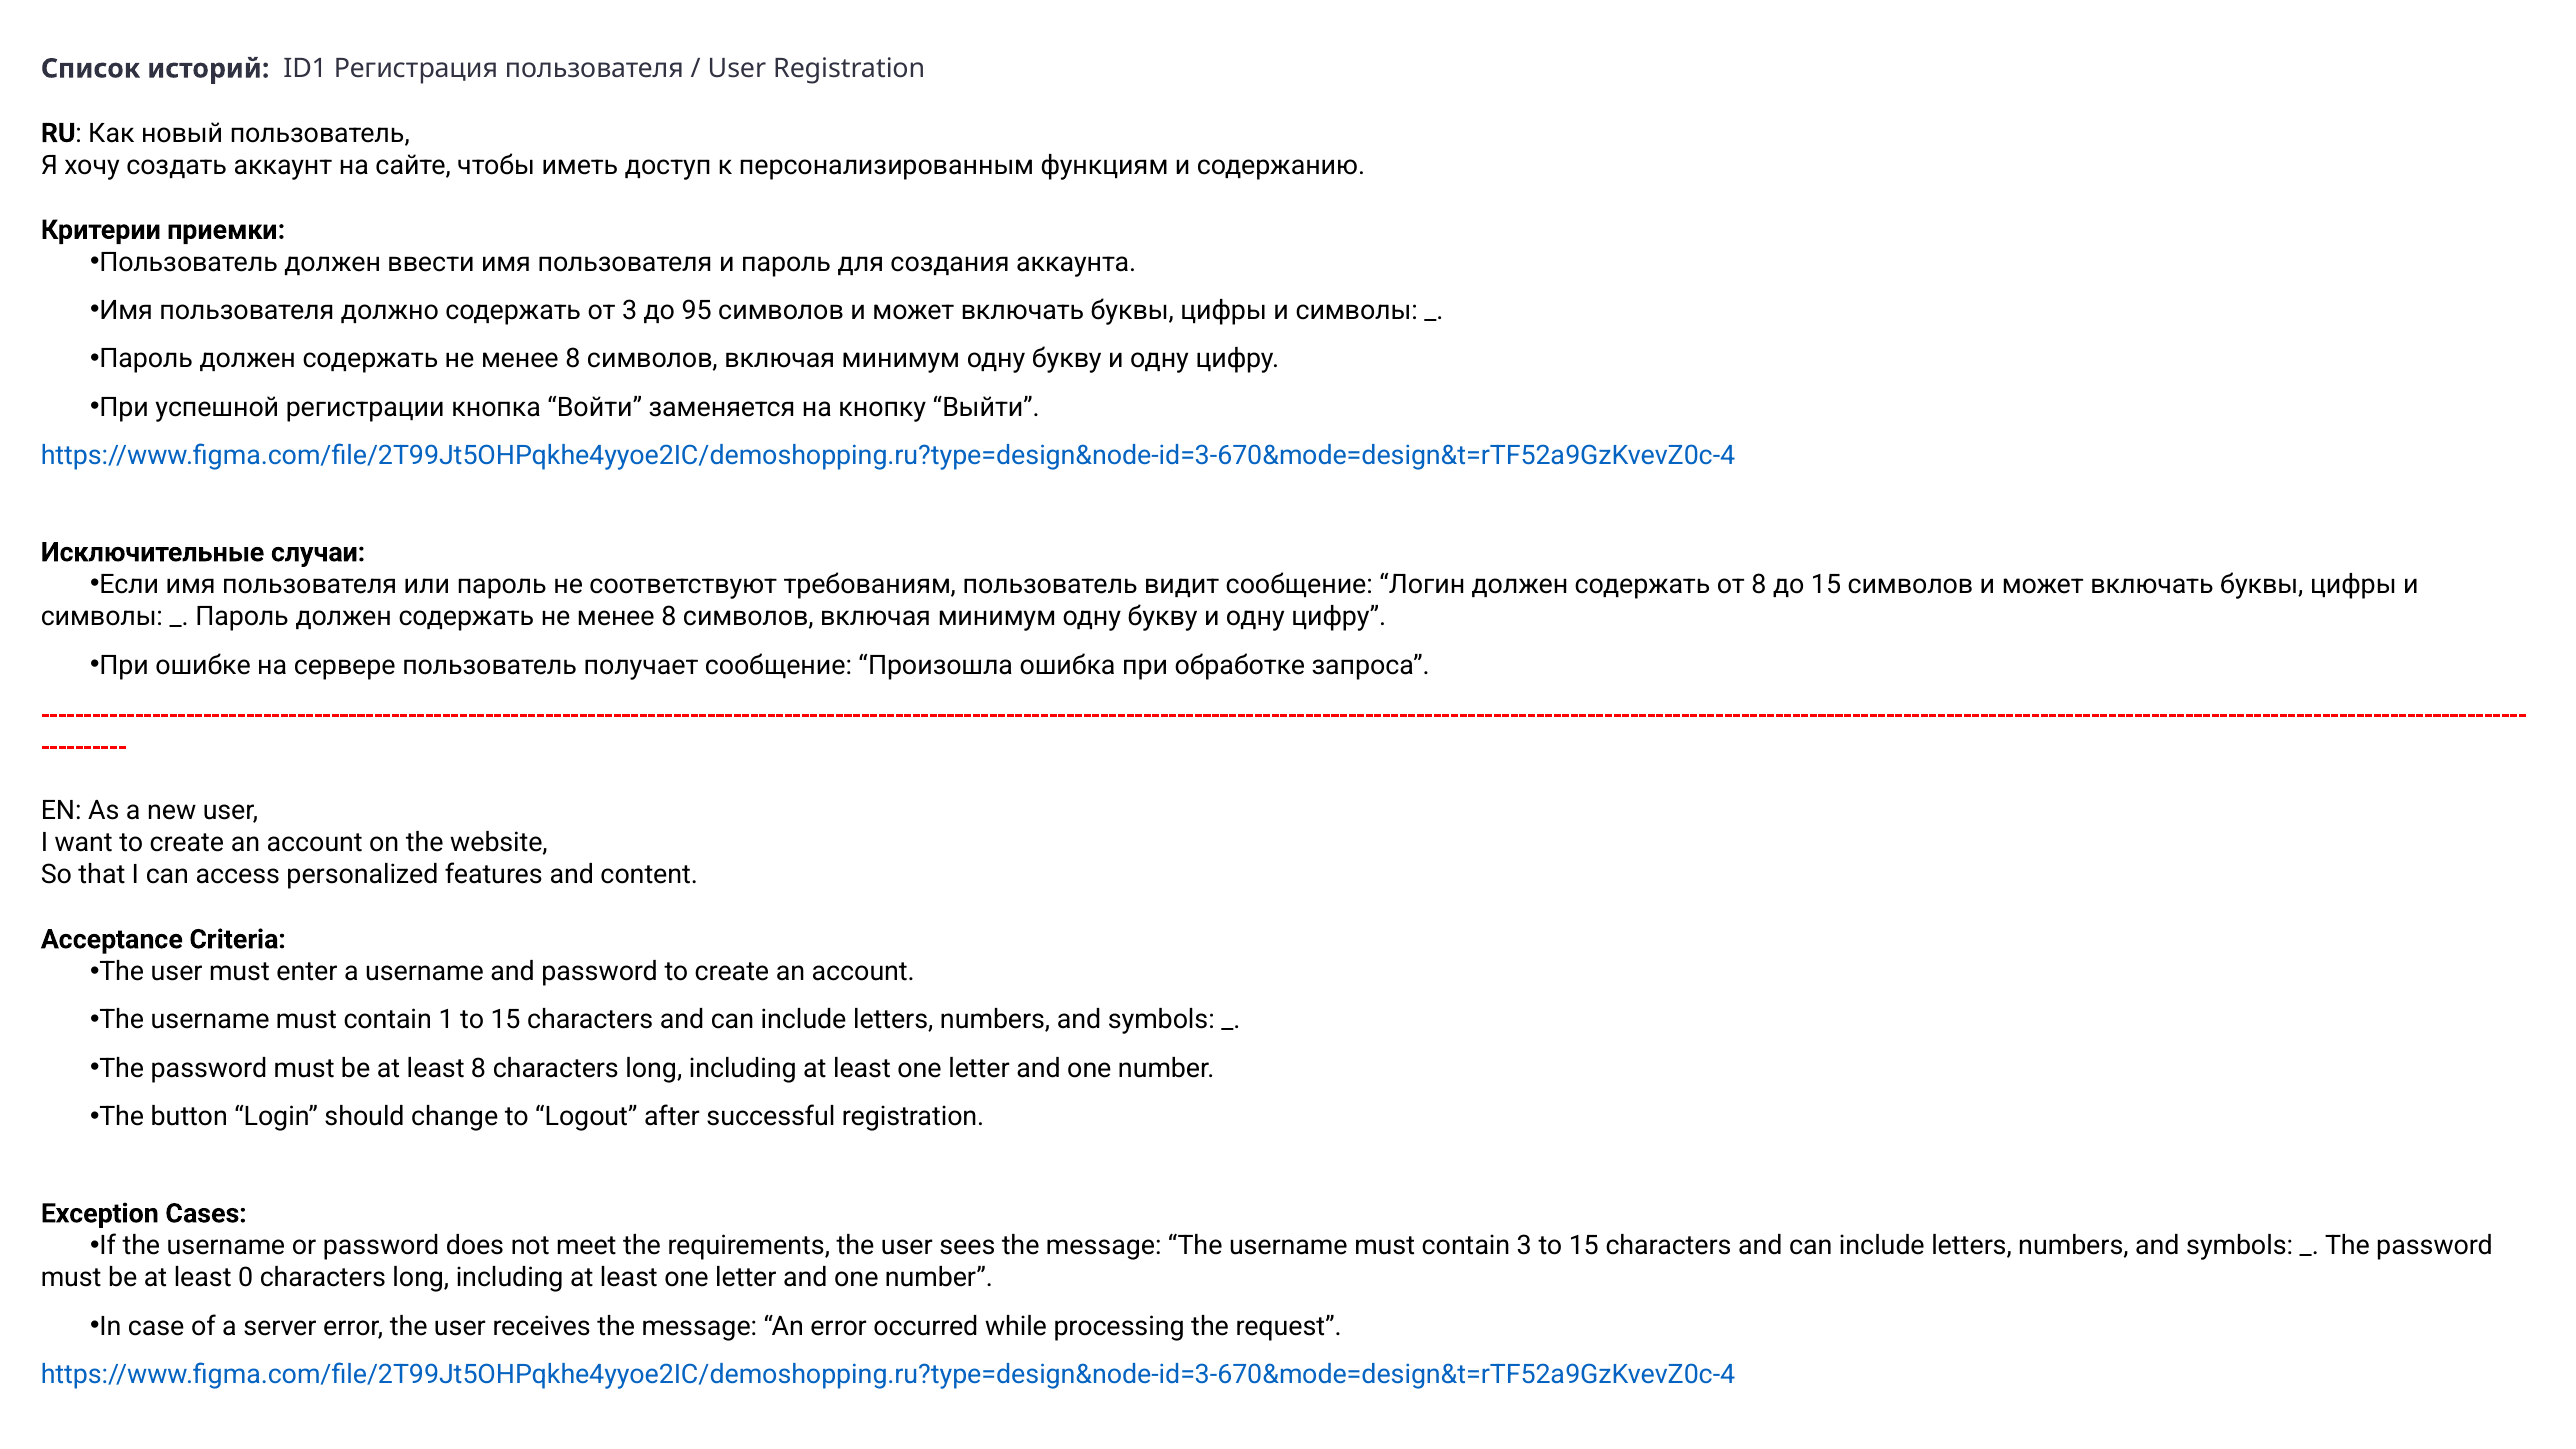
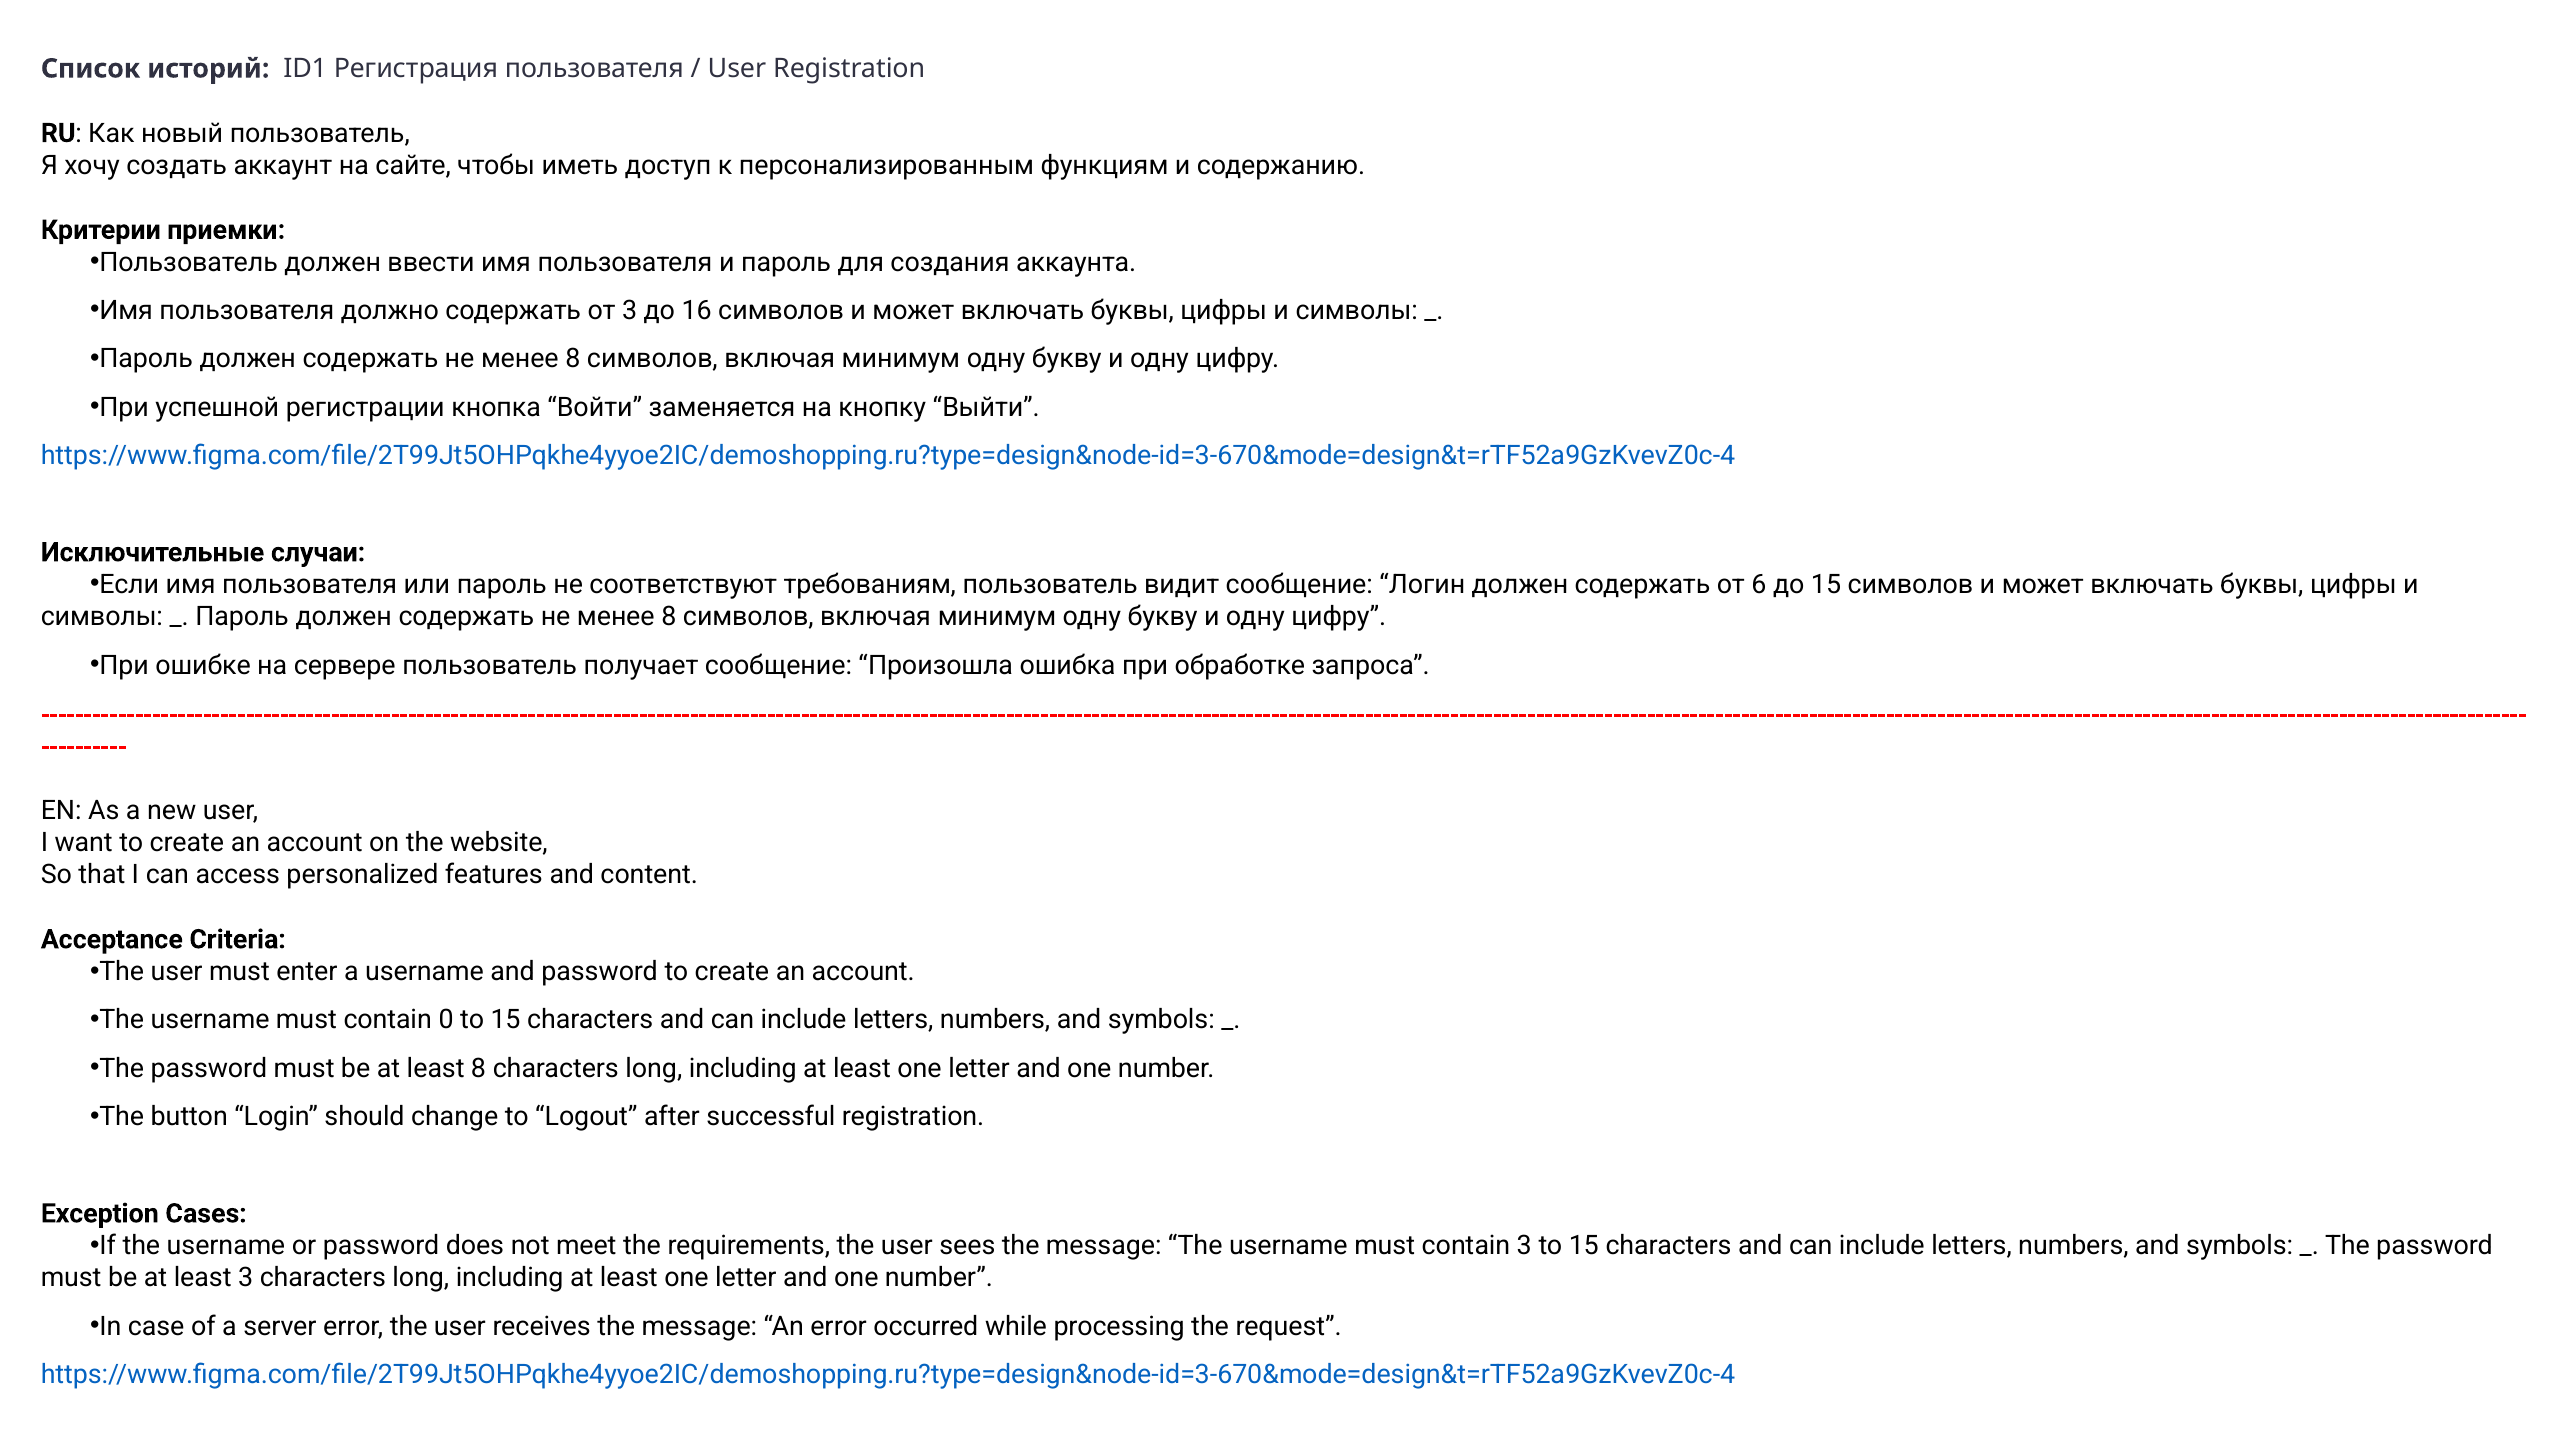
95: 95 -> 16 (697, 311)
от 8: 8 -> 6 (1759, 585)
1: 1 -> 0 (446, 1020)
least 0: 0 -> 3 (246, 1278)
